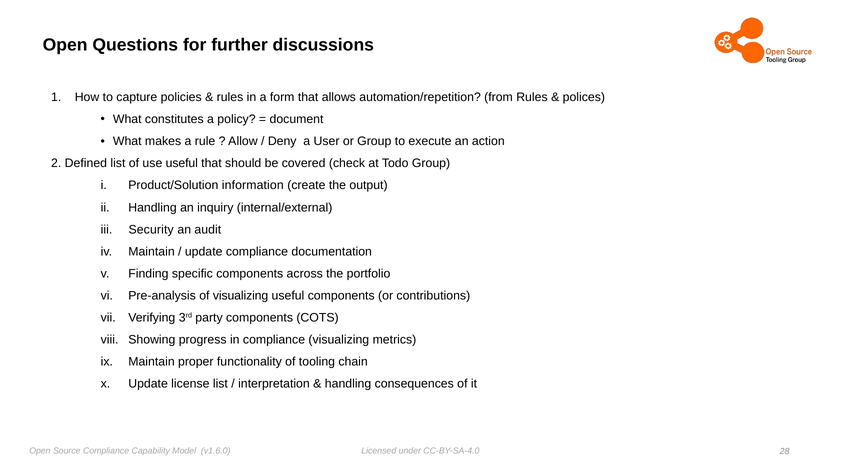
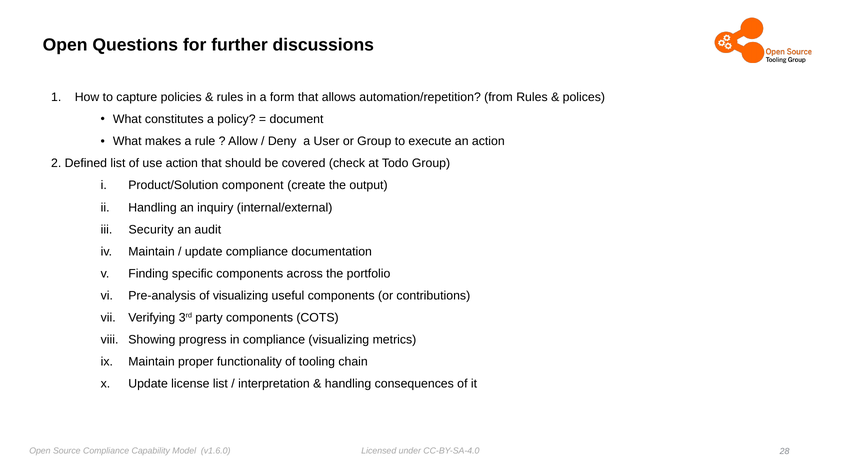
use useful: useful -> action (182, 163)
information: information -> component (253, 185)
